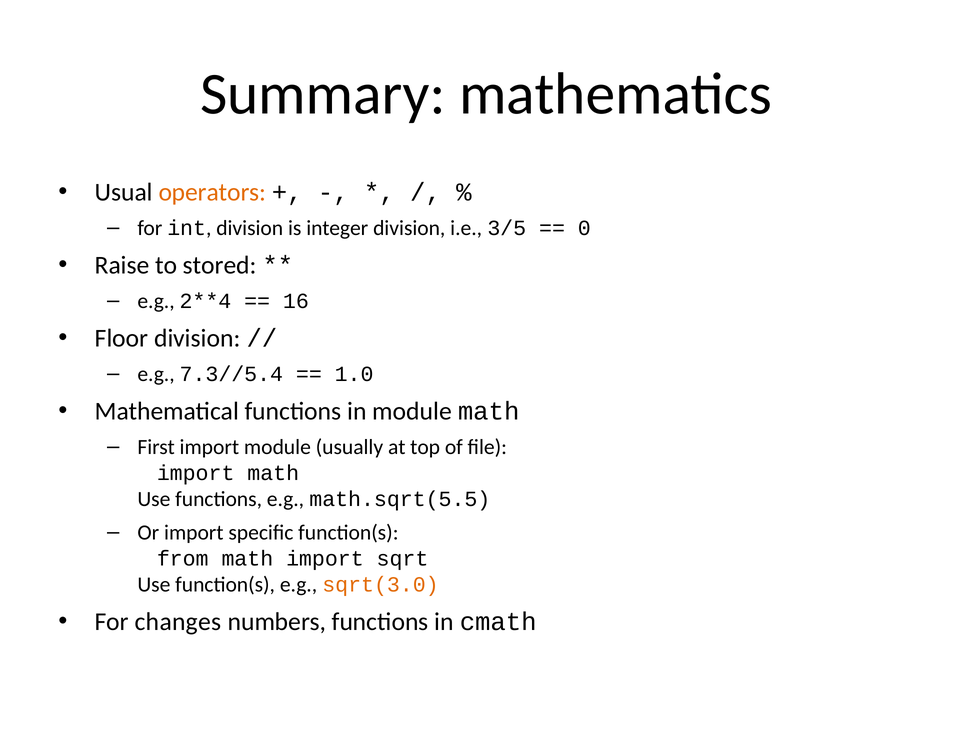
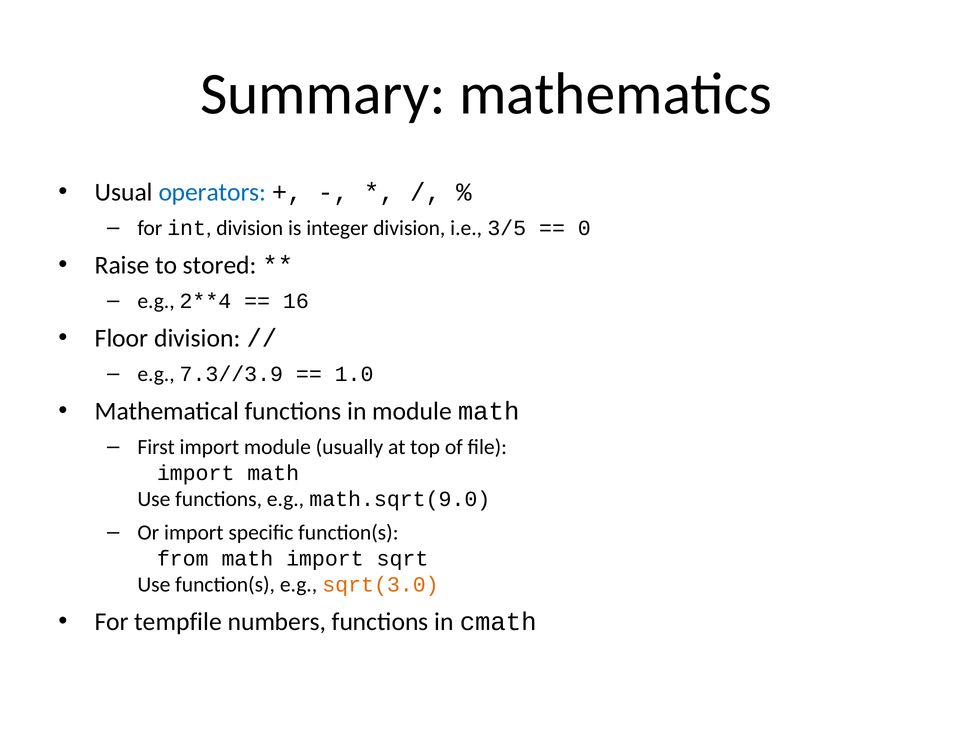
operators colour: orange -> blue (212, 192)
7.3//5.4: 7.3//5.4 -> 7.3//3.9 (231, 374)
math.sqrt(5.5: math.sqrt(5.5 -> math.sqrt(9.0 (400, 499)
changes: changes -> tempfile (178, 621)
